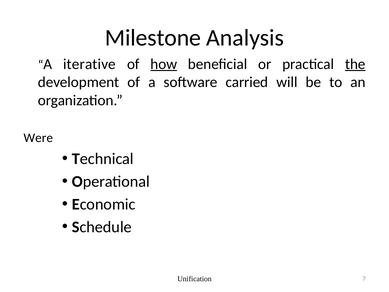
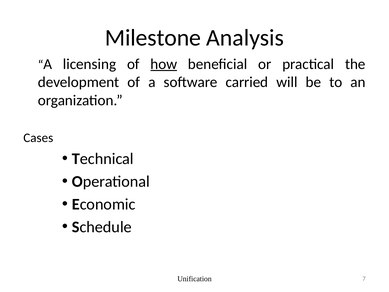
iterative: iterative -> licensing (90, 64)
the underline: present -> none (355, 64)
Were: Were -> Cases (38, 138)
